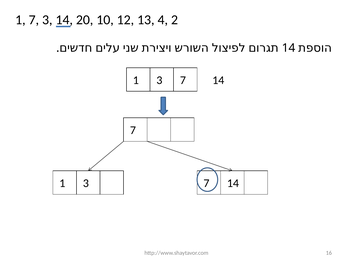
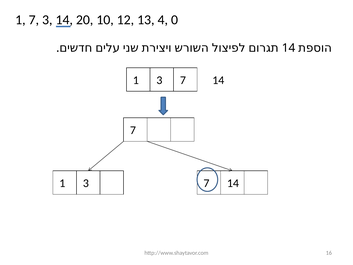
2: 2 -> 0 (175, 20)
